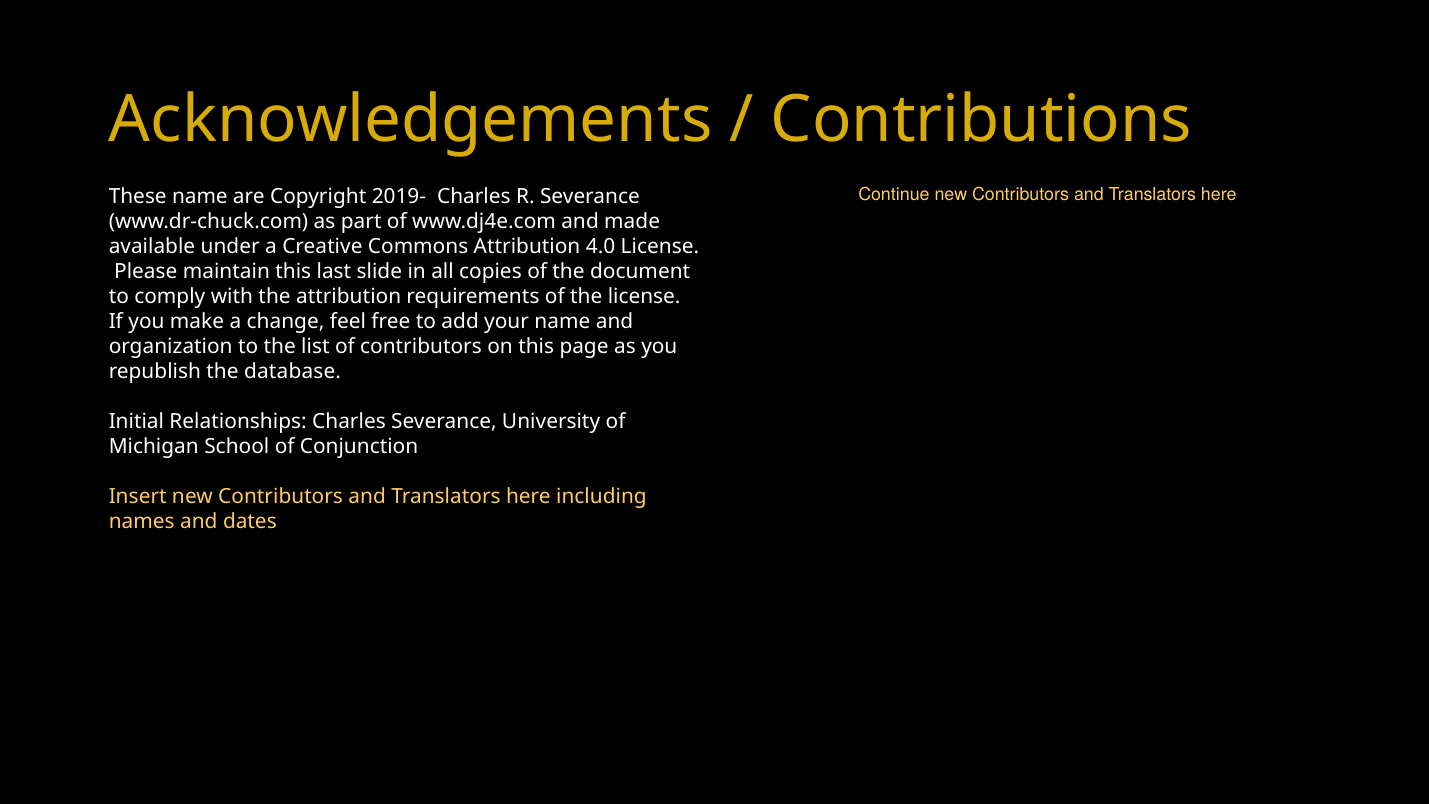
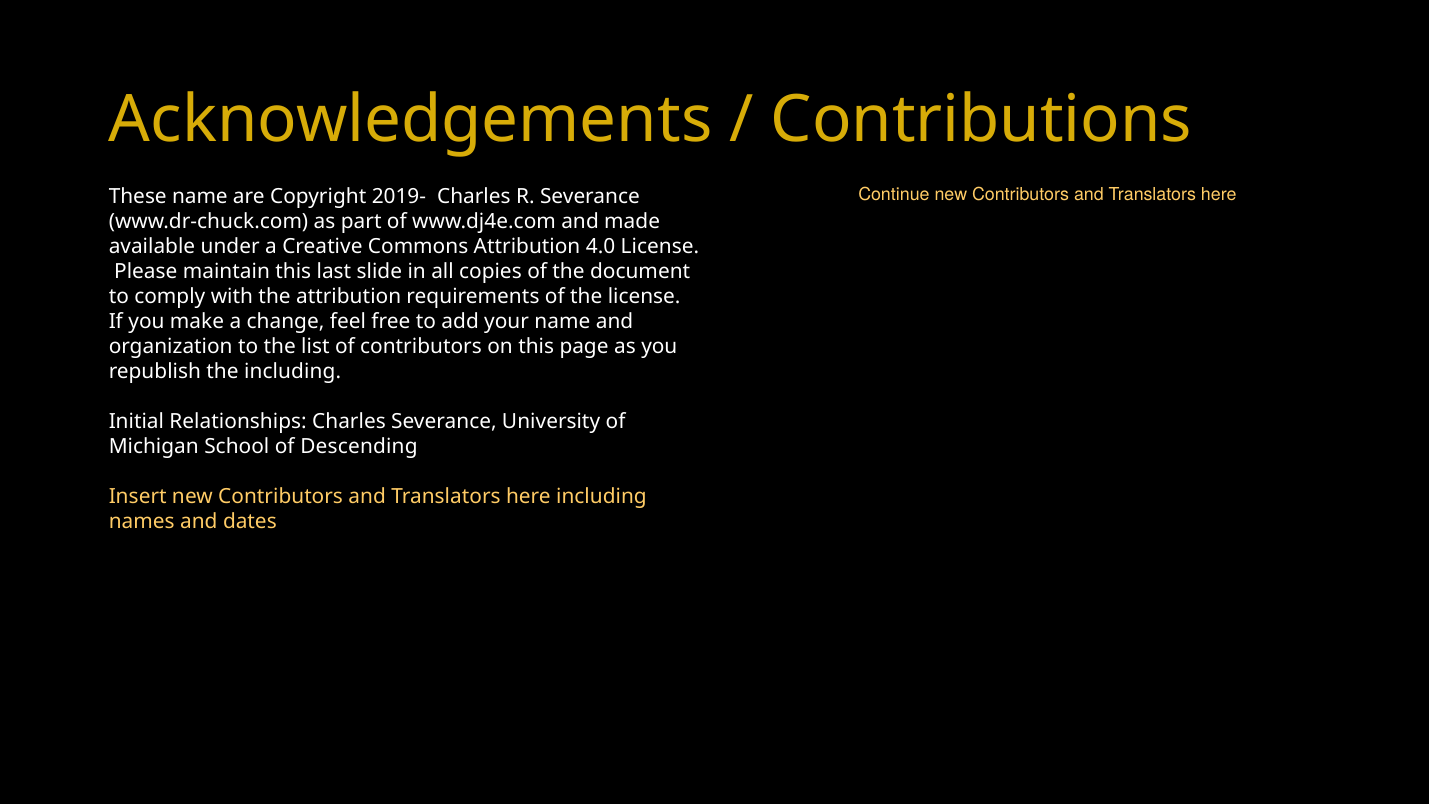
the database: database -> including (293, 372)
Conjunction: Conjunction -> Descending (359, 447)
